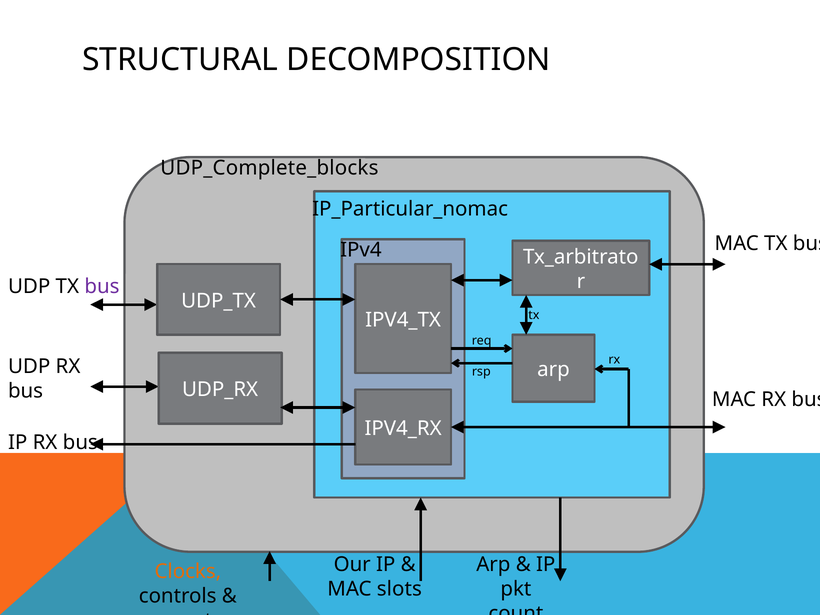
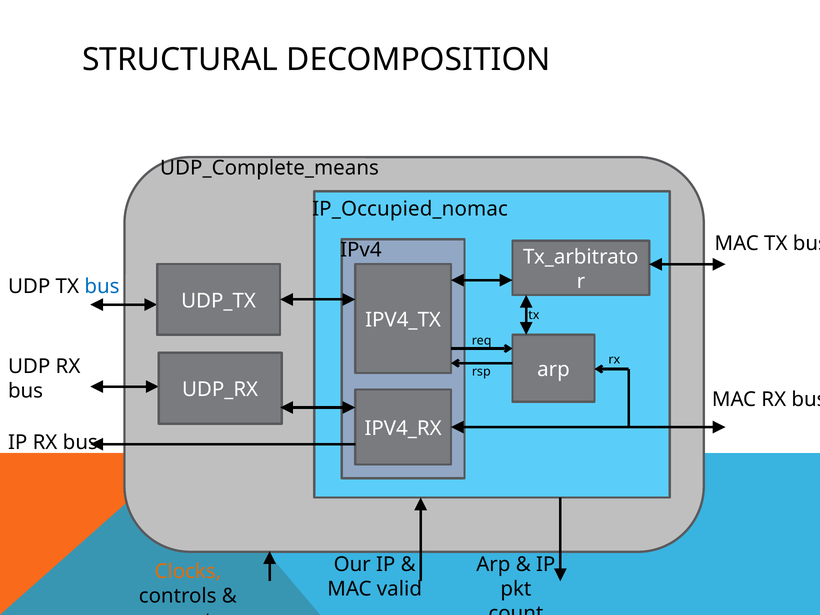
UDP_Complete_blocks: UDP_Complete_blocks -> UDP_Complete_means (269, 168)
IP_Particular_nomac: IP_Particular_nomac -> IP_Occupied_nomac (410, 209)
bus colour: purple -> blue (102, 286)
slots: slots -> valid (399, 589)
